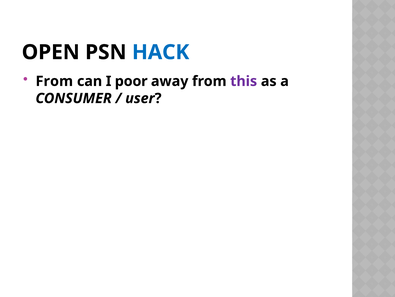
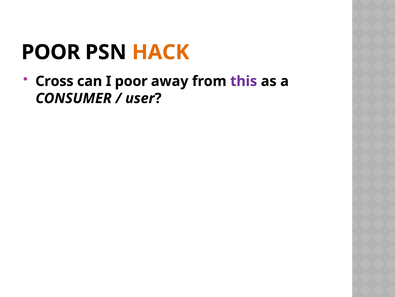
OPEN: OPEN -> POOR (51, 52)
HACK colour: blue -> orange (161, 52)
From: From -> Cross (54, 81)
